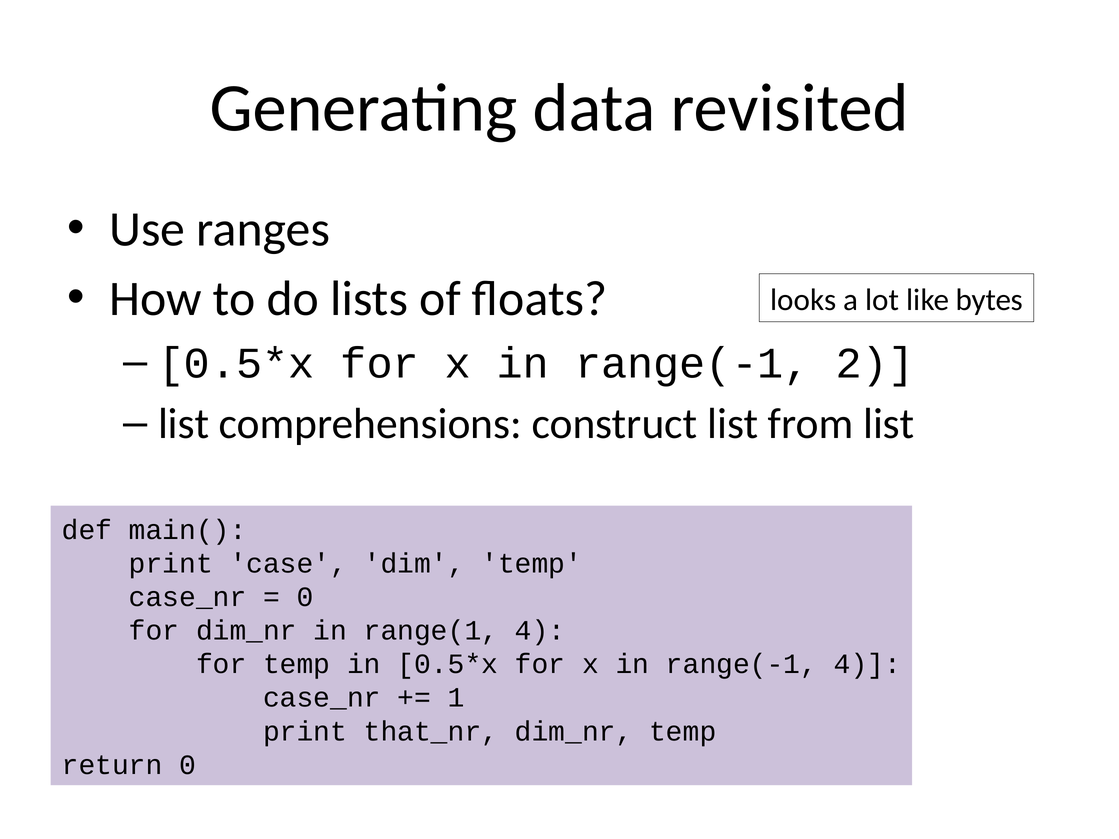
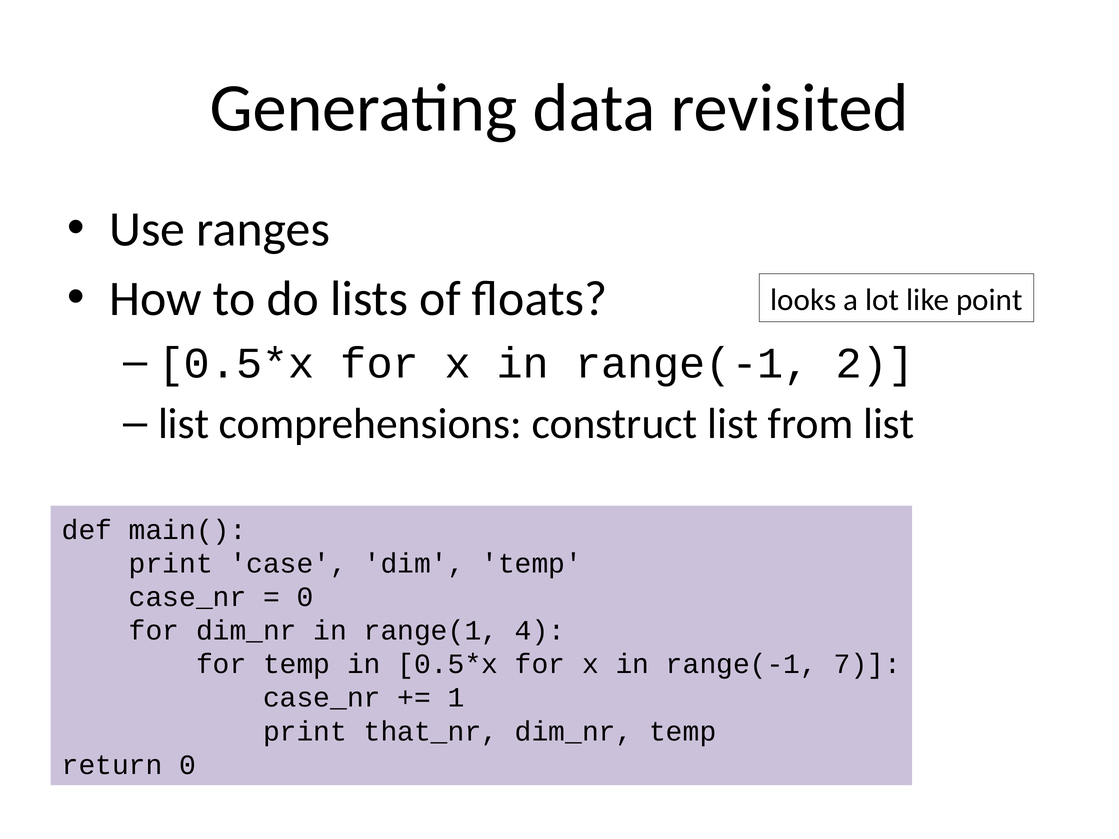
bytes: bytes -> point (989, 300)
range(-1 4: 4 -> 7 (867, 664)
